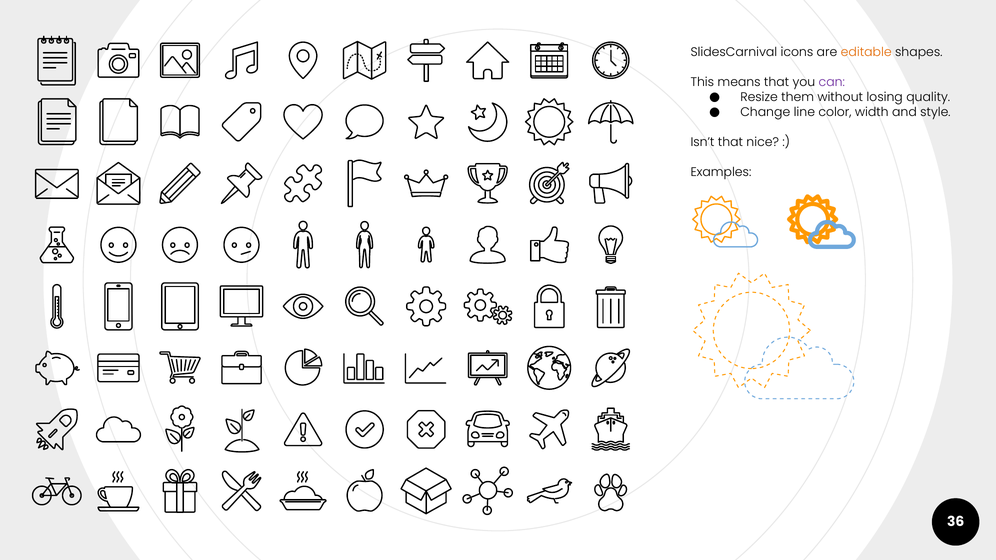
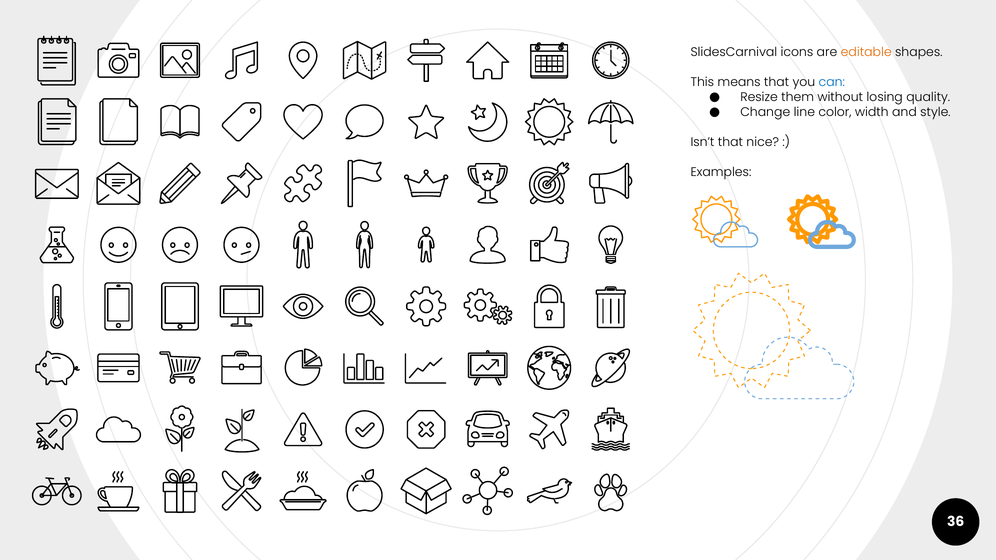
can colour: purple -> blue (832, 82)
